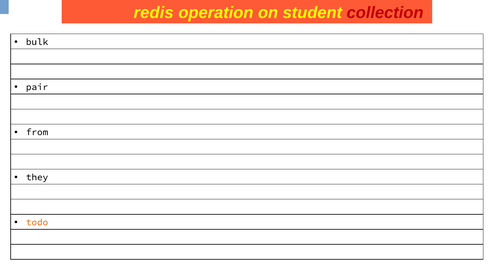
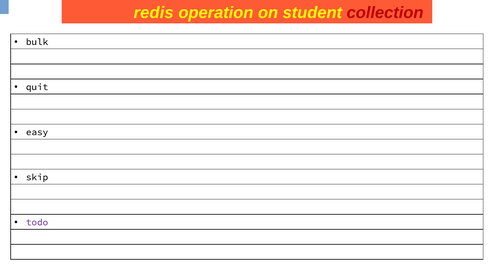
pair: pair -> quit (37, 87)
from: from -> easy (37, 132)
they: they -> skip (37, 177)
todo colour: orange -> purple (37, 222)
